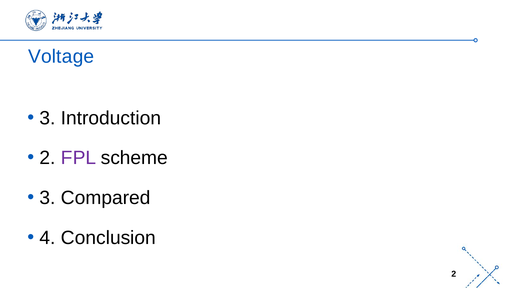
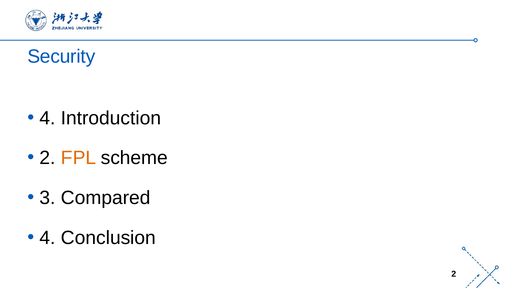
Voltage: Voltage -> Security (61, 57)
3: 3 -> 4 (48, 118)
FPL colour: purple -> orange (79, 158)
